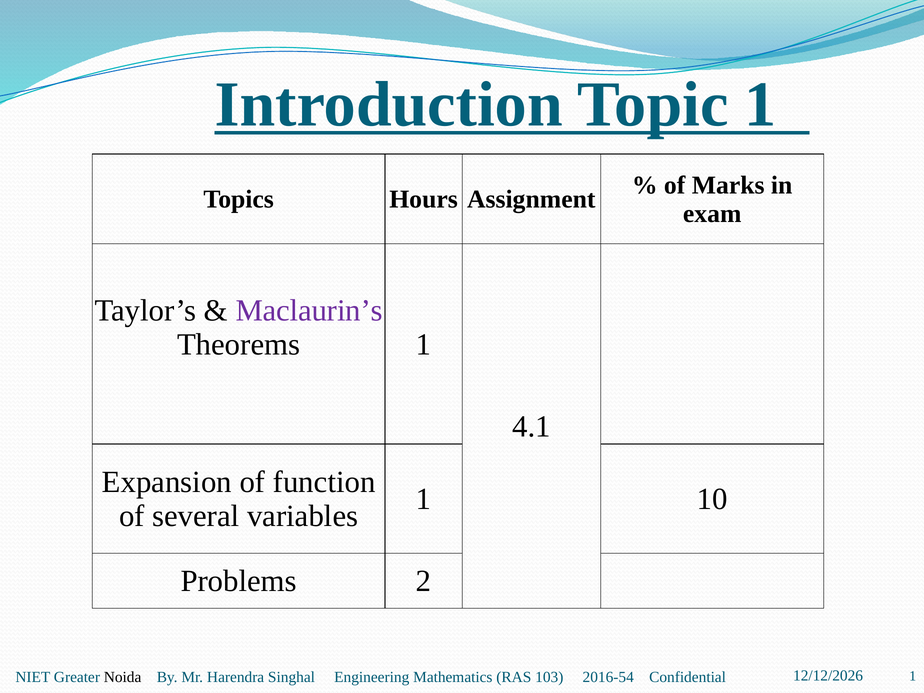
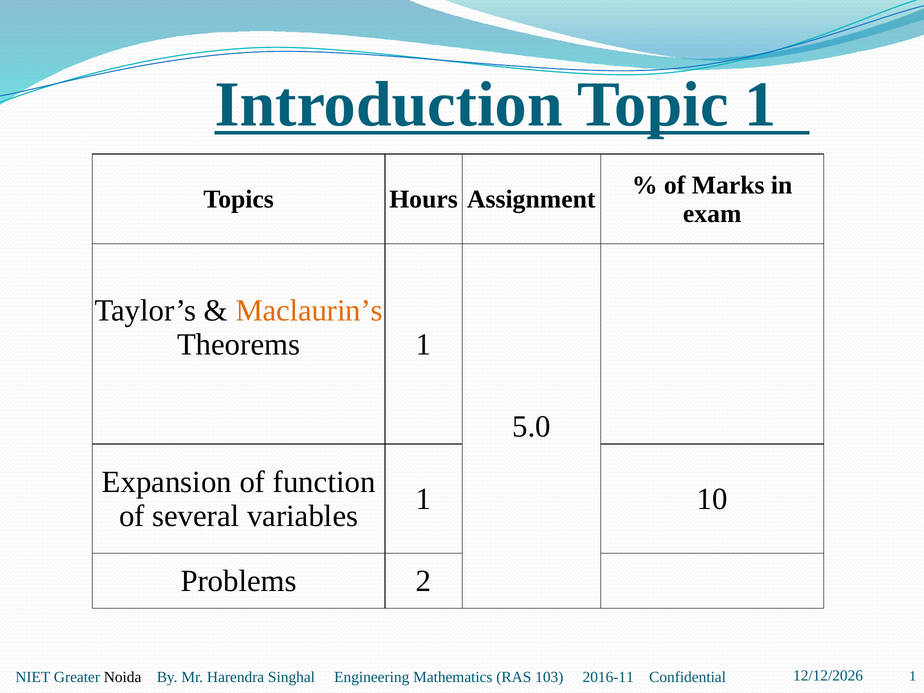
Maclaurin’s colour: purple -> orange (309, 310)
4.1: 4.1 -> 5.0 (531, 427)
2016-54: 2016-54 -> 2016-11 (608, 677)
